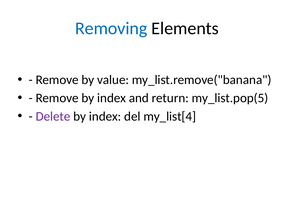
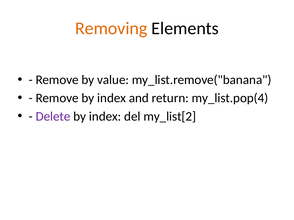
Removing colour: blue -> orange (111, 28)
my_list.pop(5: my_list.pop(5 -> my_list.pop(4 (230, 98)
my_list[4: my_list[4 -> my_list[2 (170, 117)
